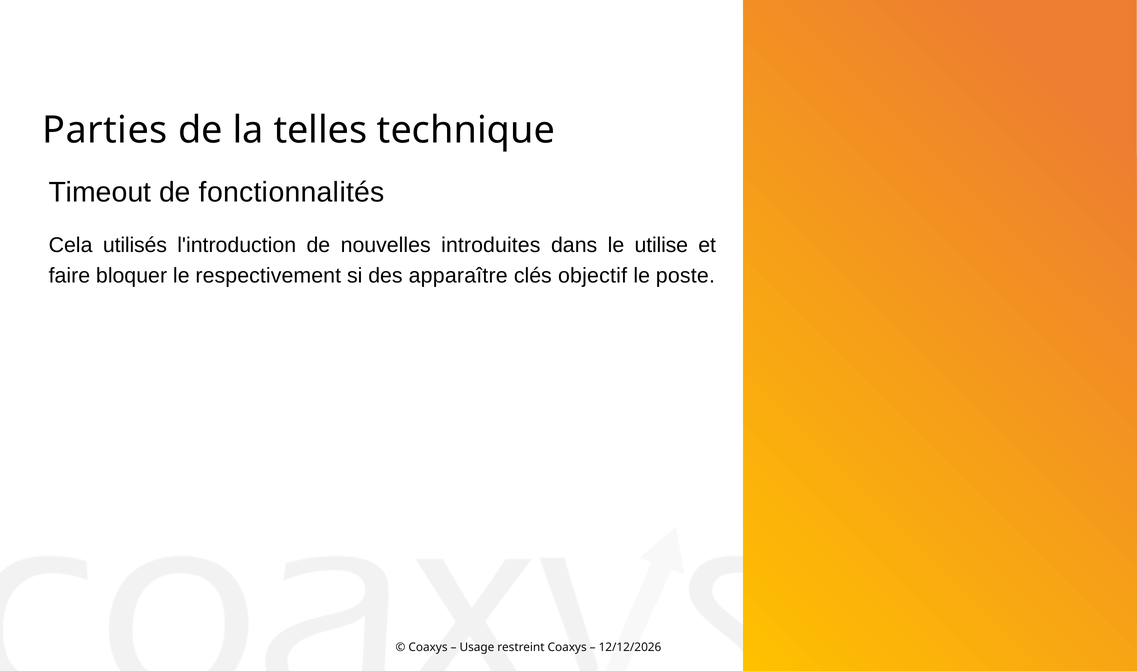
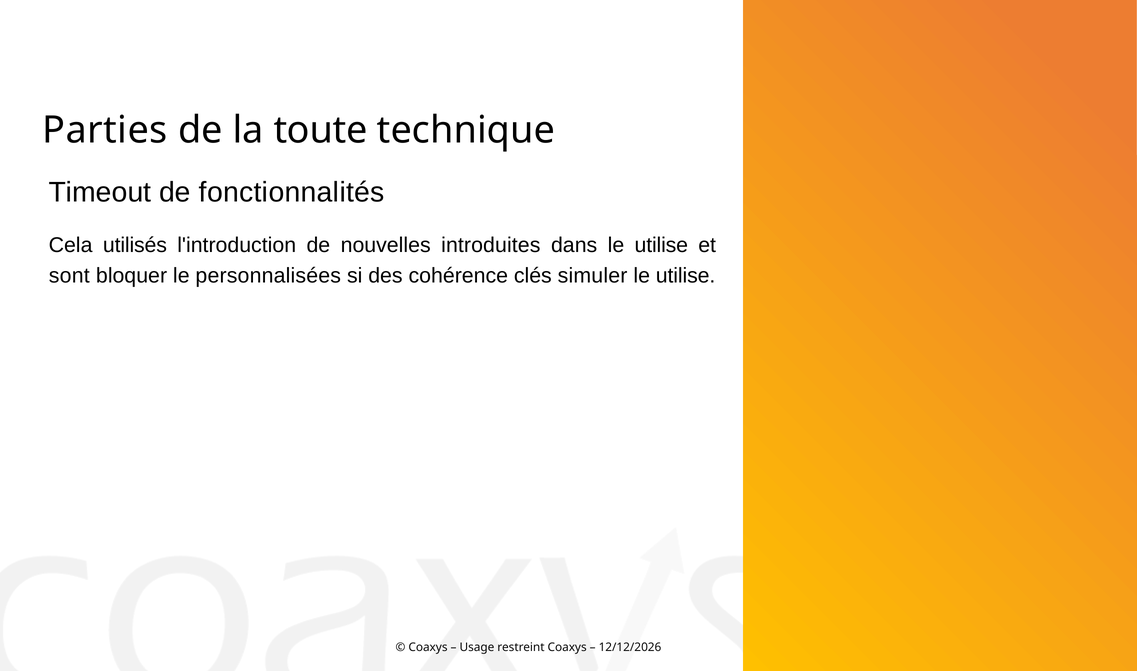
telles: telles -> toute (320, 130)
faire: faire -> sont (69, 276)
respectivement: respectivement -> personnalisées (268, 276)
apparaître: apparaître -> cohérence (458, 276)
objectif: objectif -> simuler (593, 276)
poste: poste -> utilise (686, 276)
